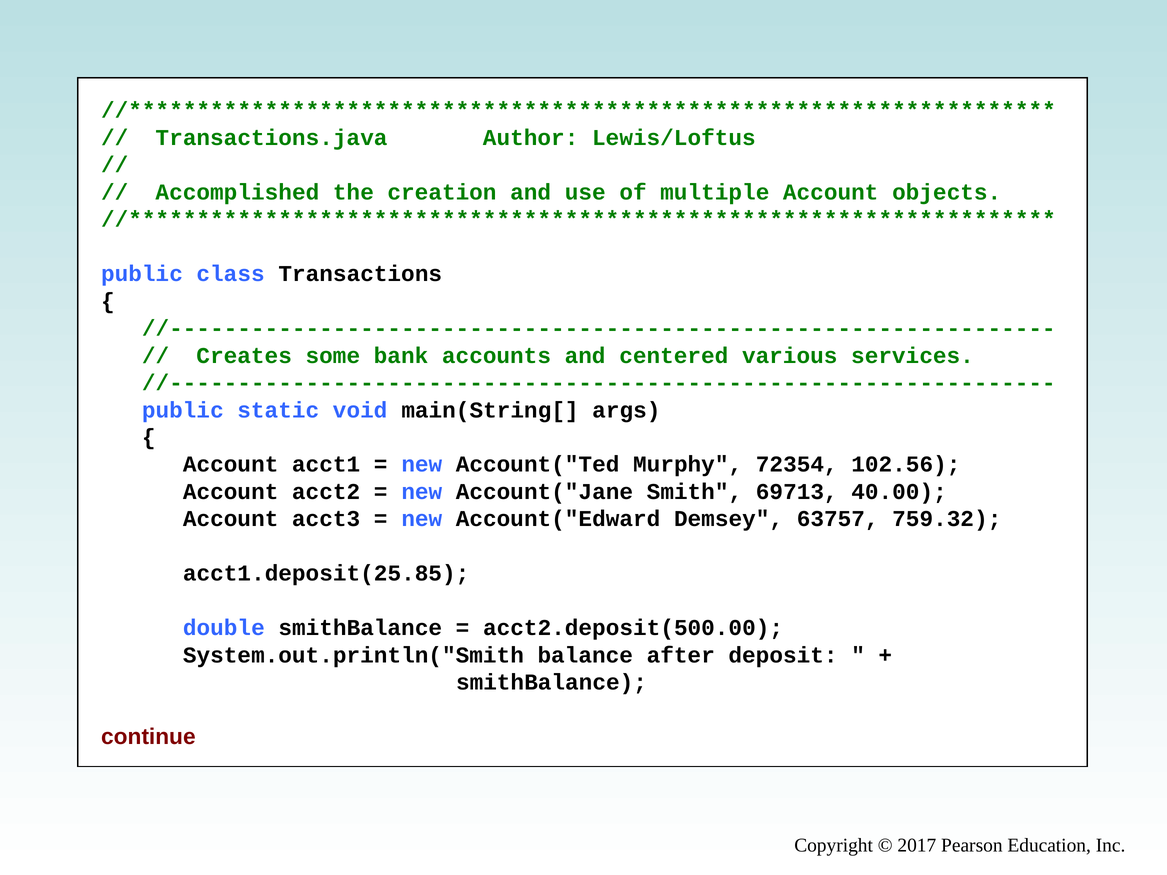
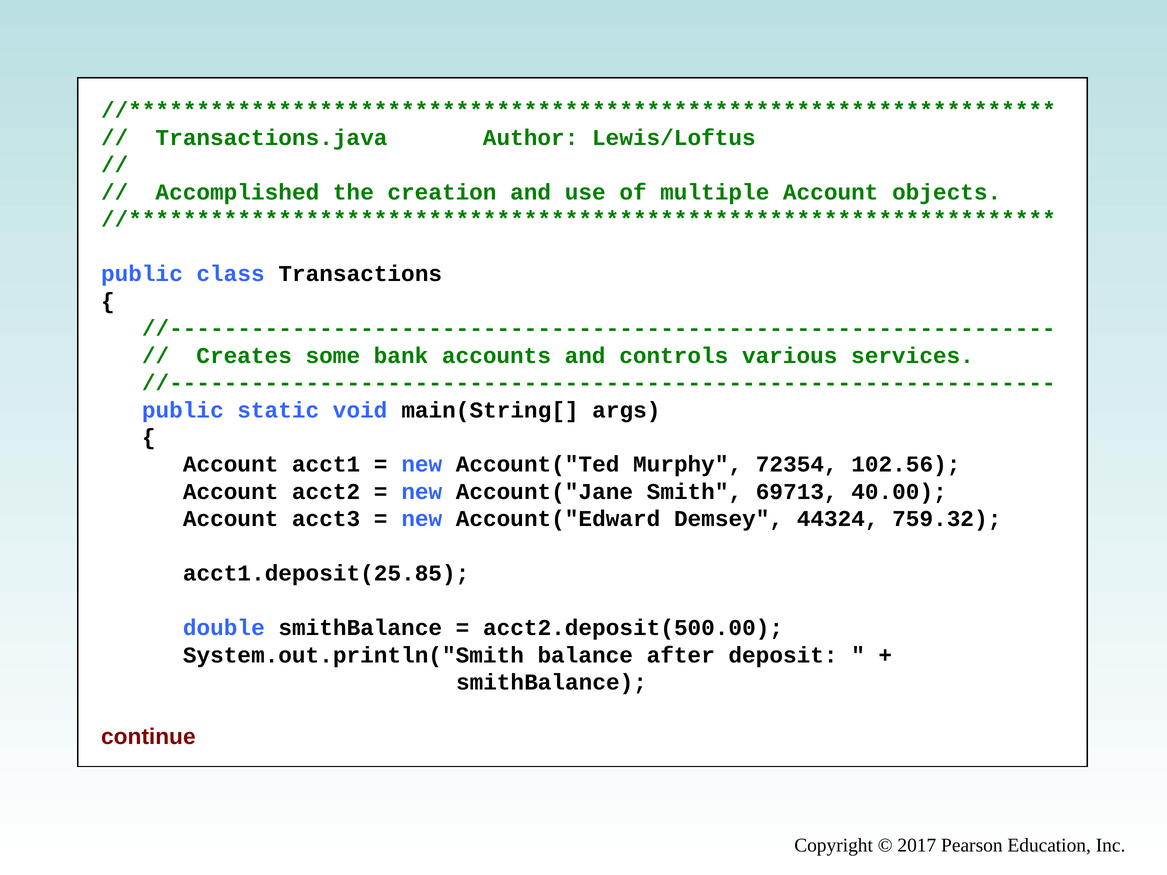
centered: centered -> controls (674, 356)
63757: 63757 -> 44324 (838, 519)
